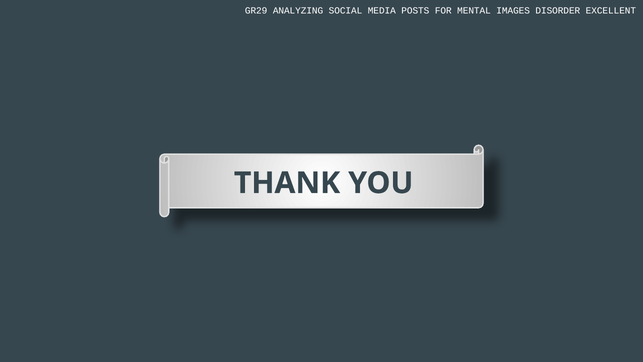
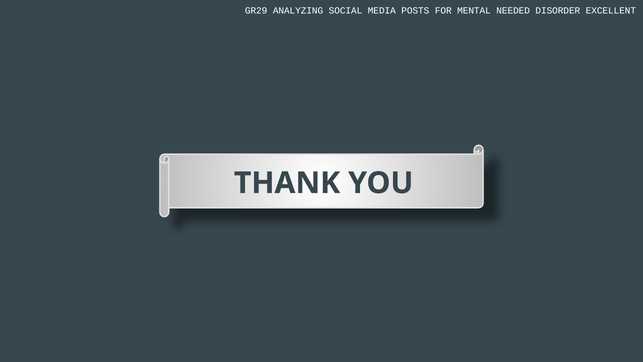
IMAGES: IMAGES -> NEEDED (513, 11)
